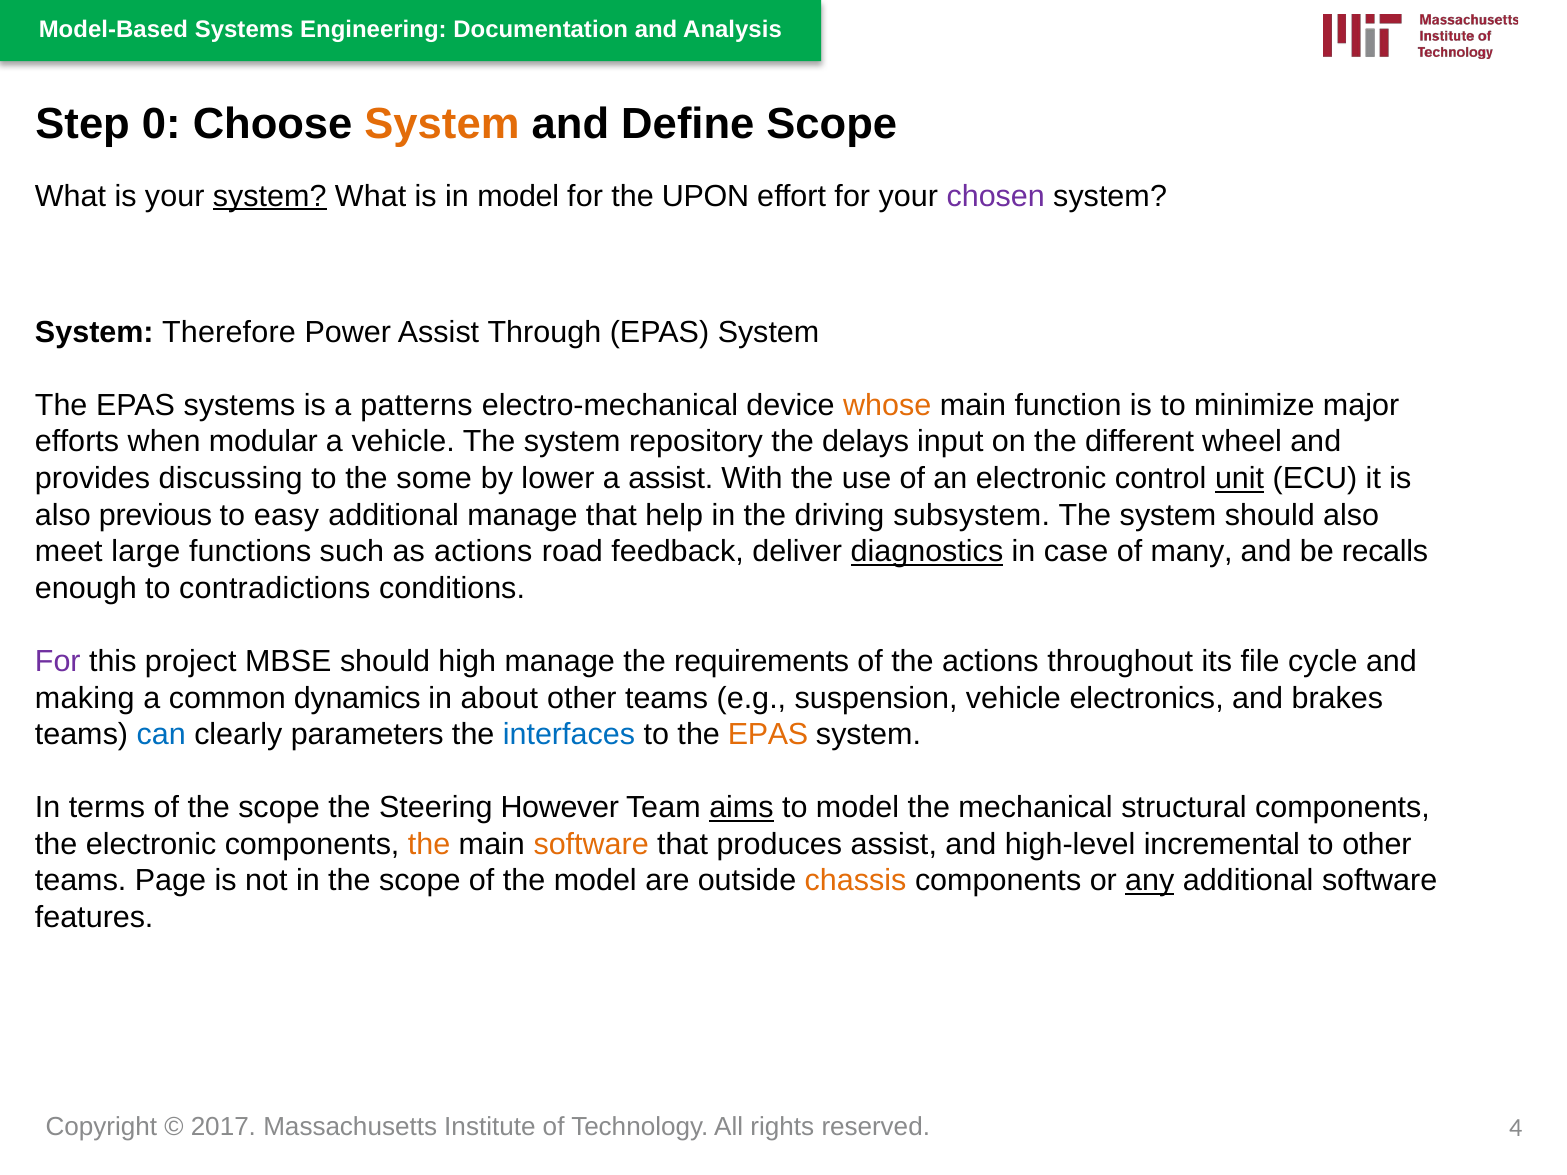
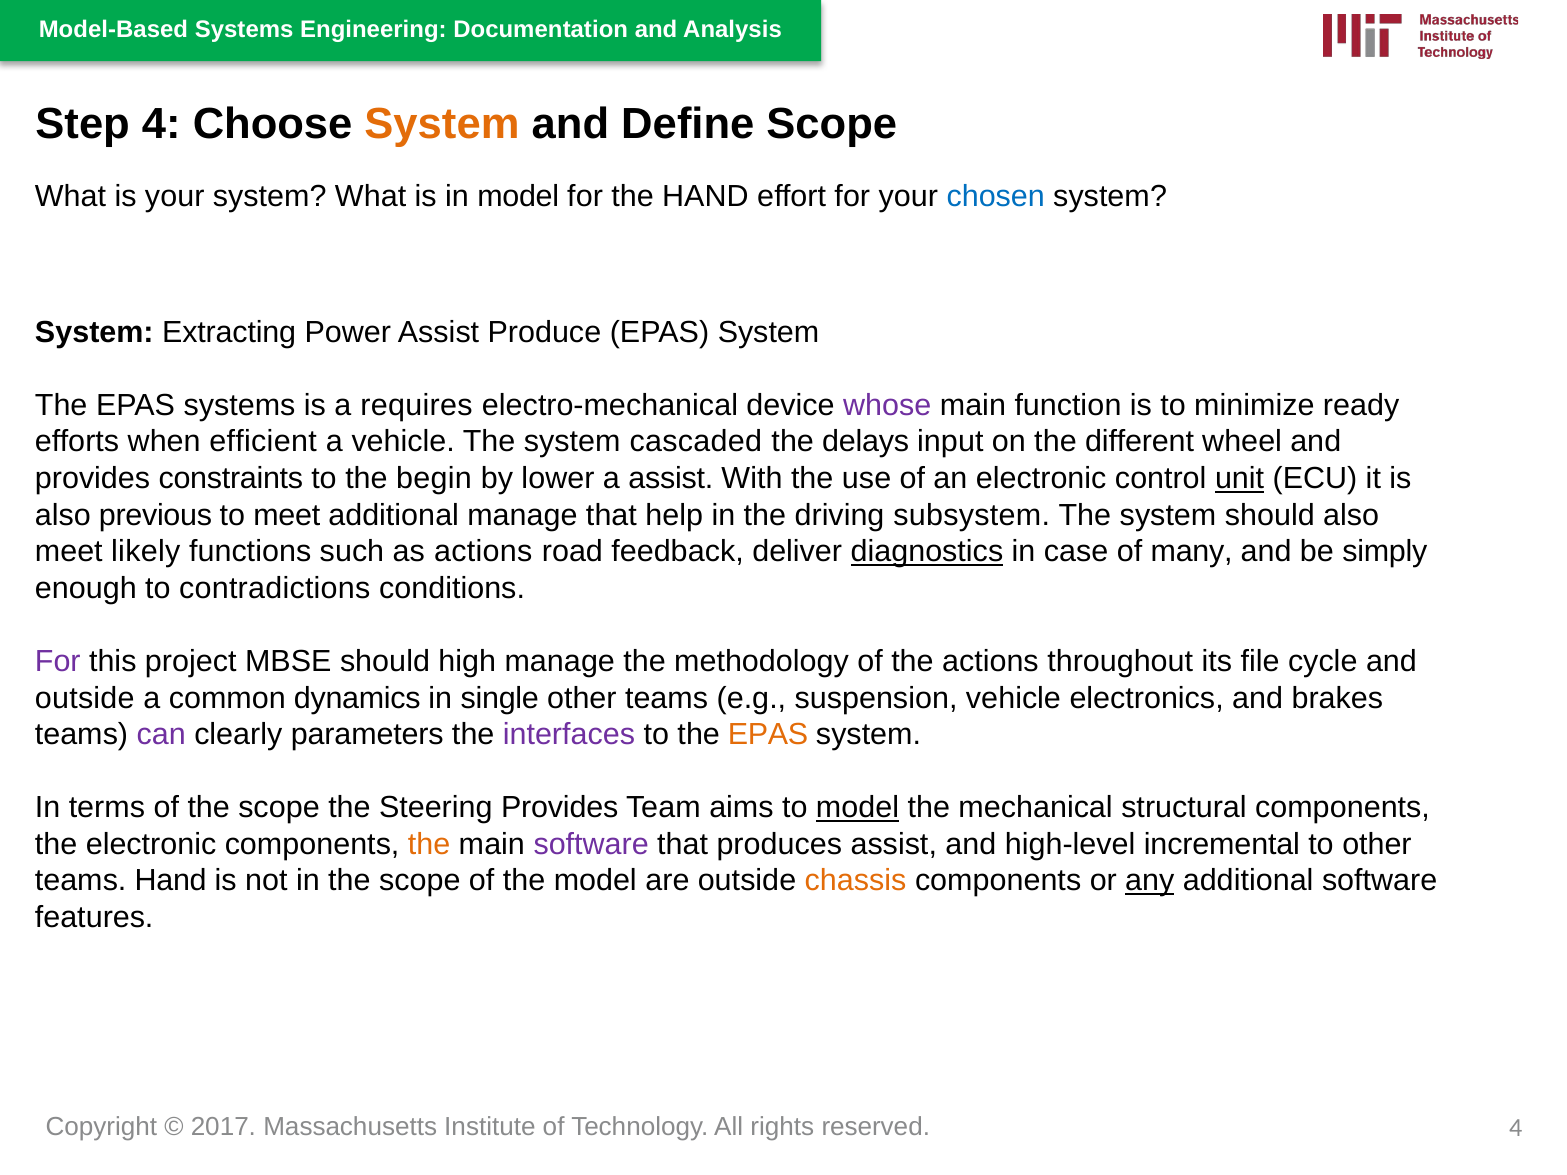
Step 0: 0 -> 4 (161, 124)
system underline: present -> none (270, 196)
the UPON: UPON -> HAND (705, 196)
chosen colour: purple -> blue (996, 196)
Therefore: Therefore -> Extracting (229, 332)
Through: Through -> Produce (544, 332)
patterns: patterns -> requires (417, 405)
whose colour: orange -> purple (887, 405)
major: major -> ready (1361, 405)
modular: modular -> efficient (263, 442)
repository: repository -> cascaded (696, 442)
discussing: discussing -> constraints (231, 479)
some: some -> begin (434, 479)
to easy: easy -> meet (287, 515)
large: large -> likely (146, 552)
recalls: recalls -> simply (1385, 552)
requirements: requirements -> methodology (762, 662)
making: making -> outside (85, 698)
about: about -> single (500, 698)
can colour: blue -> purple (161, 735)
interfaces colour: blue -> purple (569, 735)
Steering However: However -> Provides (560, 808)
aims underline: present -> none (741, 808)
model underline: none -> present (858, 808)
software colour: orange -> purple (591, 844)
teams Page: Page -> Hand (171, 881)
